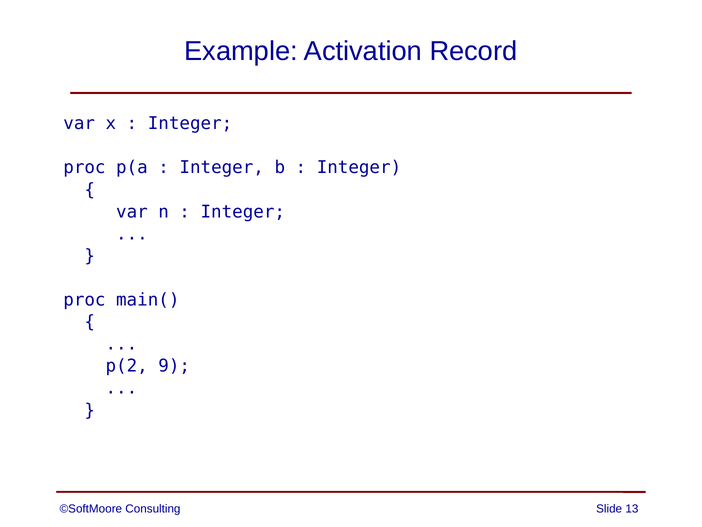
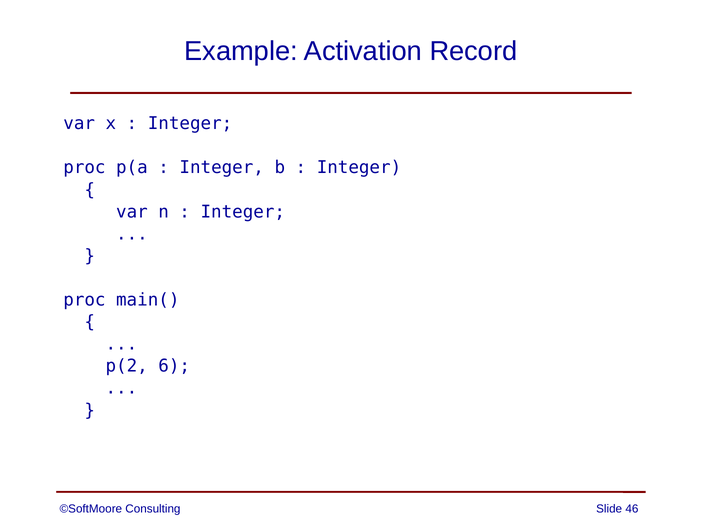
9: 9 -> 6 (174, 366)
13: 13 -> 46 (632, 509)
